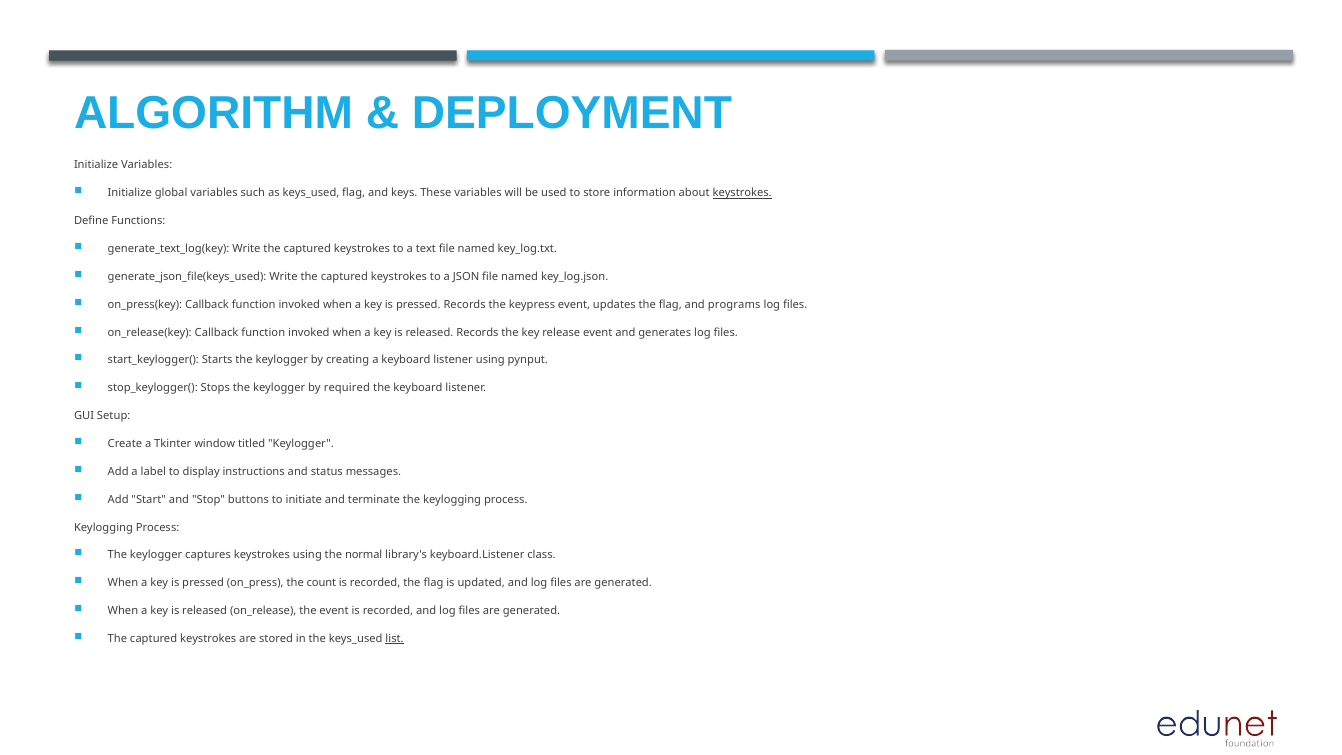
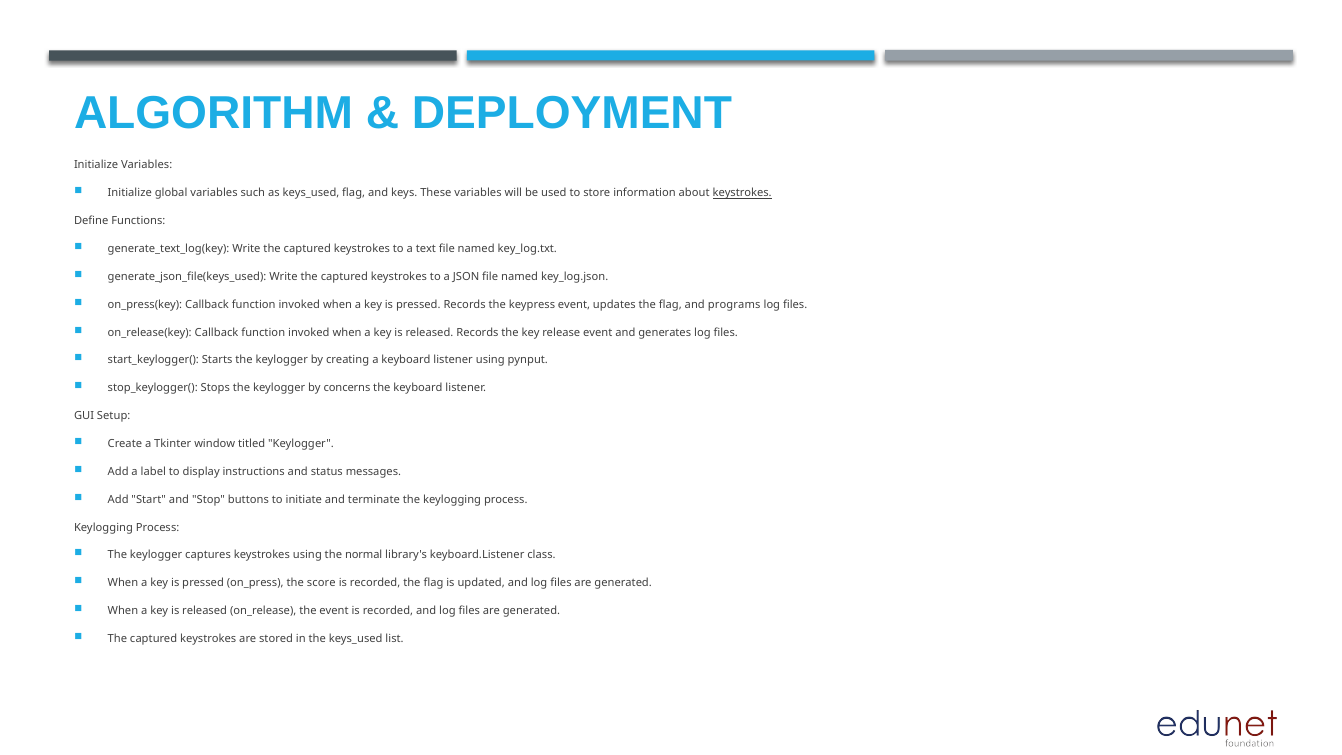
required: required -> concerns (347, 388)
count: count -> score (321, 583)
list underline: present -> none (395, 639)
